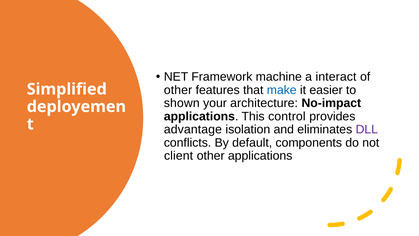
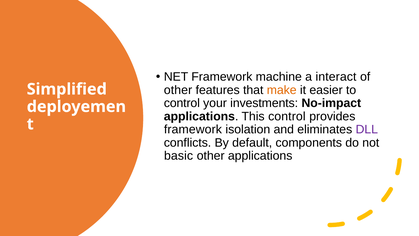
make colour: blue -> orange (282, 90)
shown: shown -> control (182, 103)
architecture: architecture -> investments (264, 103)
advantage: advantage -> framework (193, 129)
client: client -> basic (179, 156)
